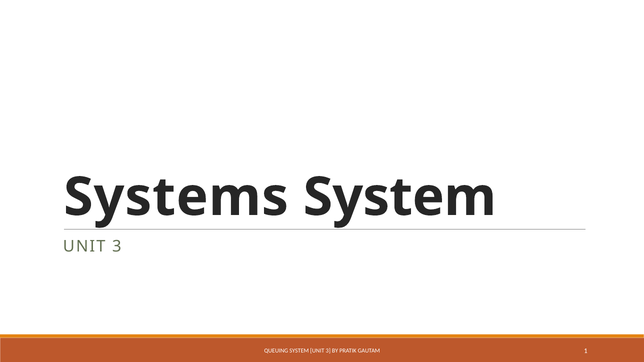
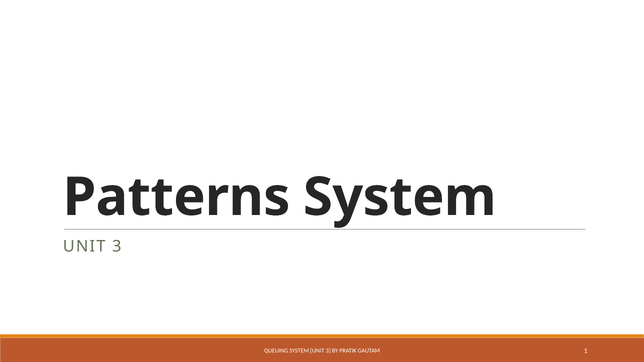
Systems: Systems -> Patterns (177, 197)
